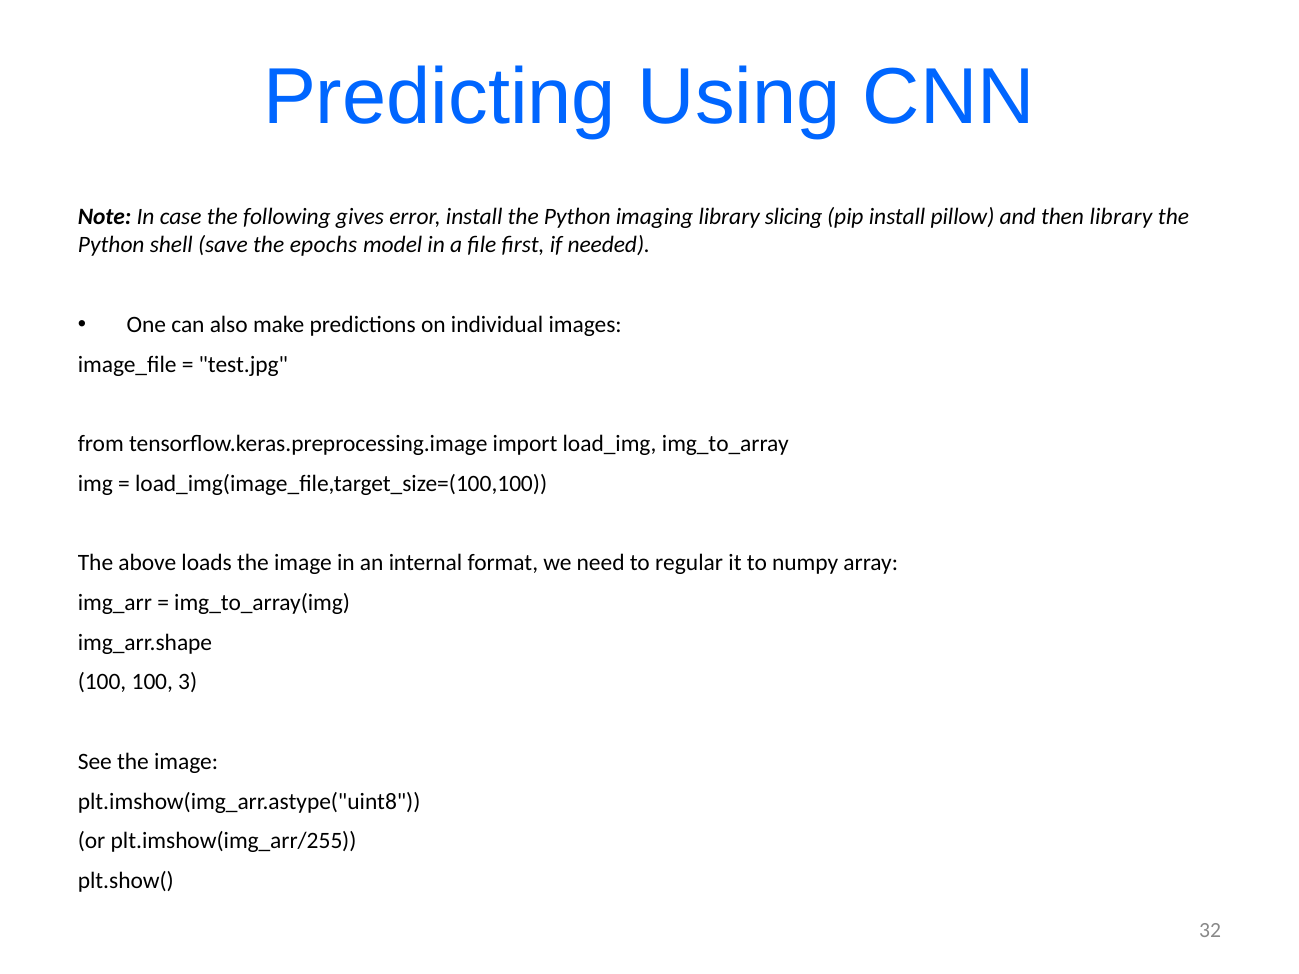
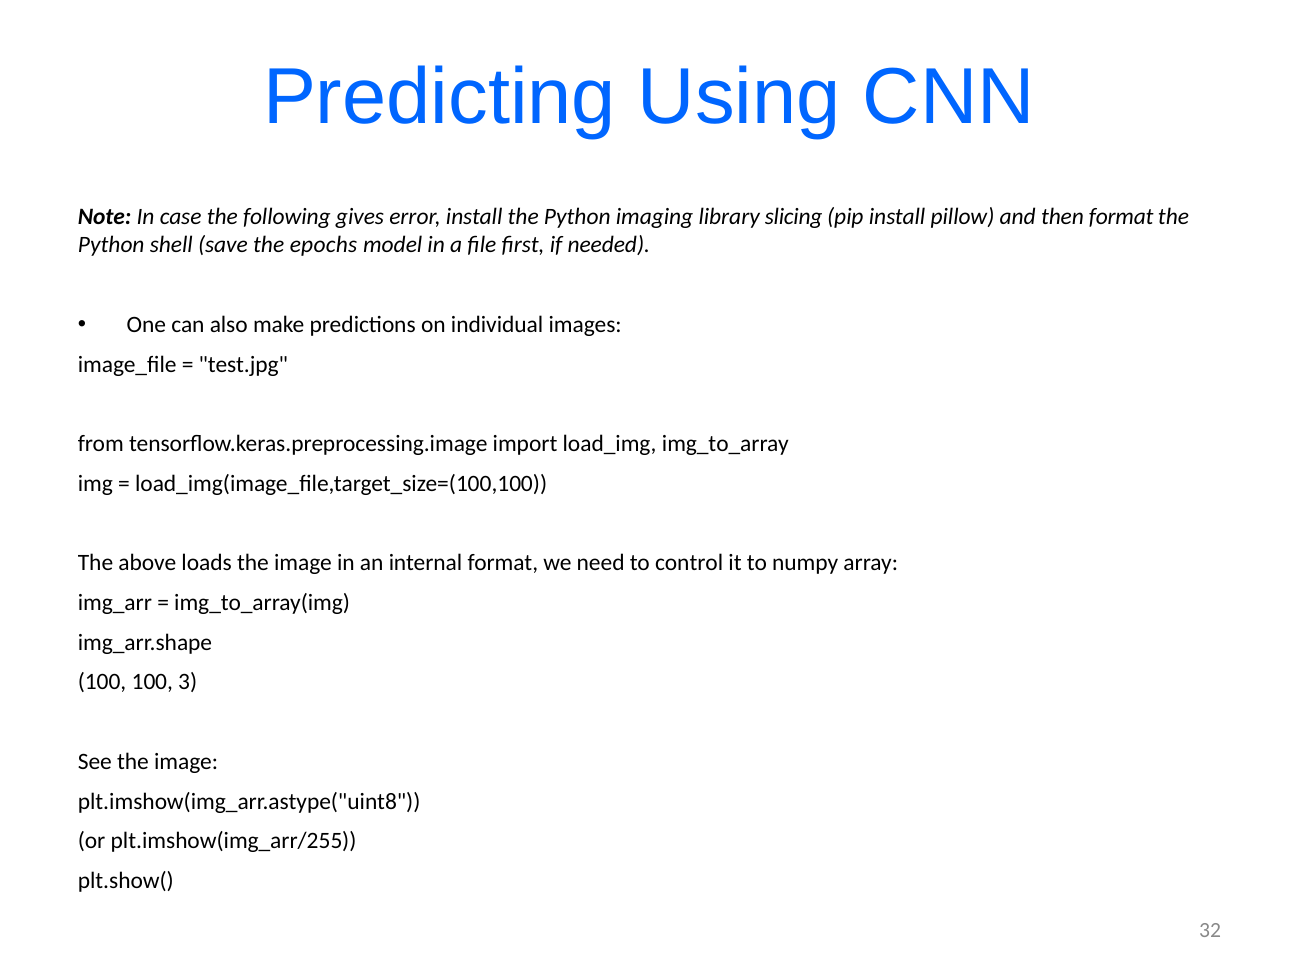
then library: library -> format (1121, 217)
regular: regular -> control (689, 563)
